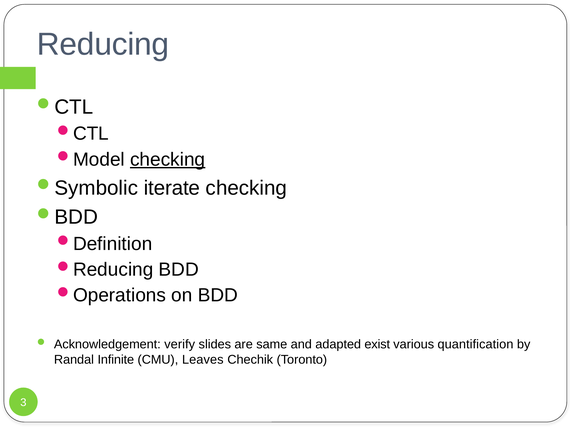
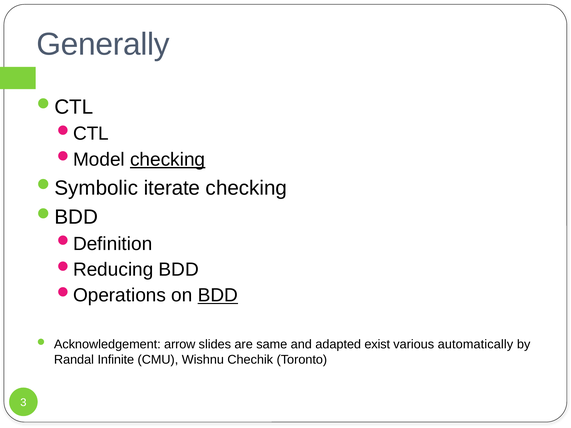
Reducing: Reducing -> Generally (103, 44)
BDD underline: none -> present (218, 296)
verify: verify -> arrow (180, 344)
quantification: quantification -> automatically (475, 344)
Leaves: Leaves -> Wishnu (203, 360)
